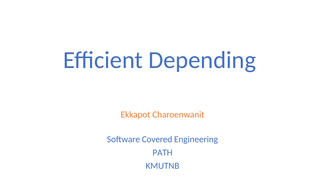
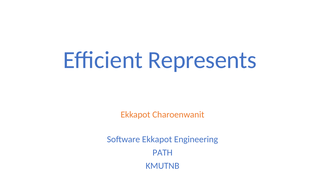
Depending: Depending -> Represents (202, 60)
Software Covered: Covered -> Ekkapot (157, 139)
